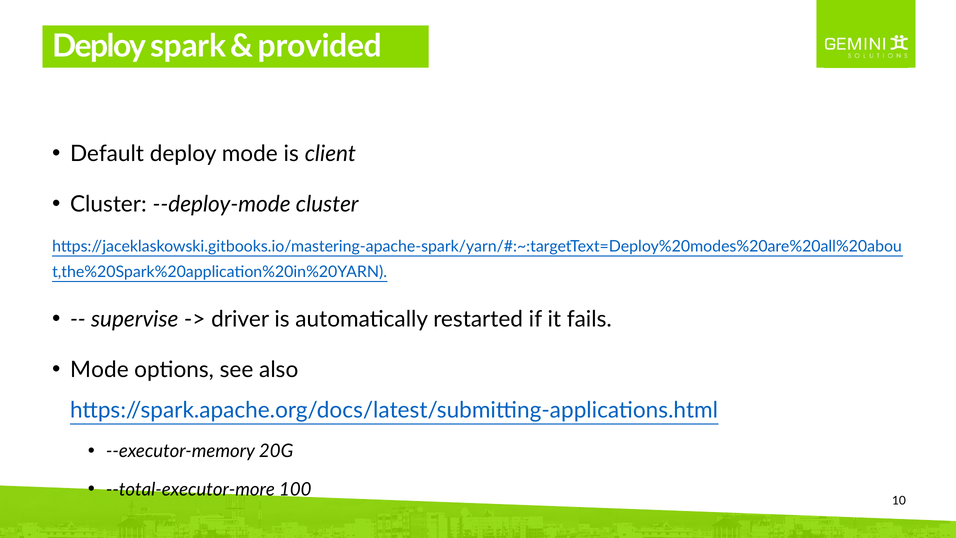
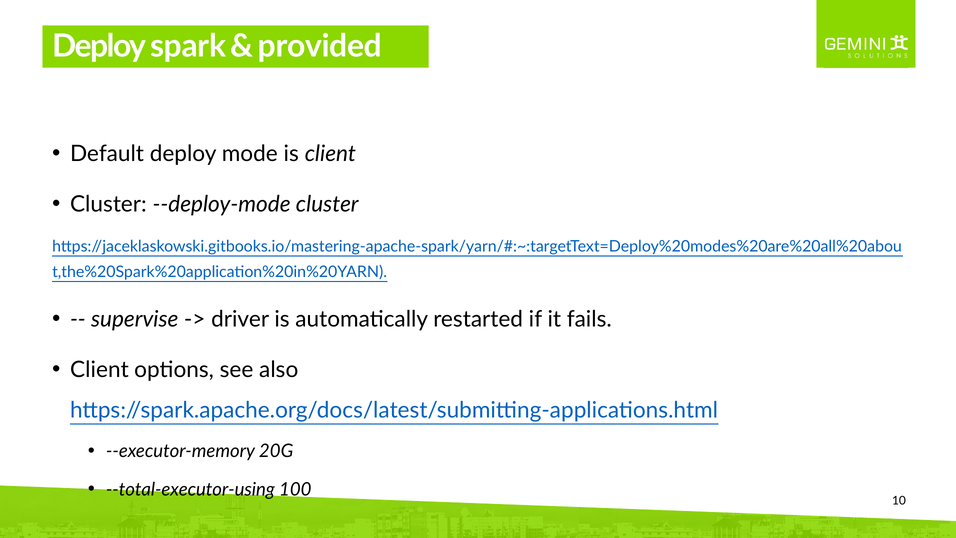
Mode: Mode -> Client (99, 370)
--total-executor-more: --total-executor-more -> --total-executor-using (190, 489)
